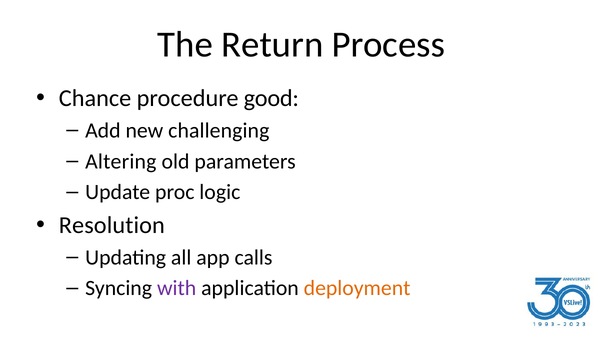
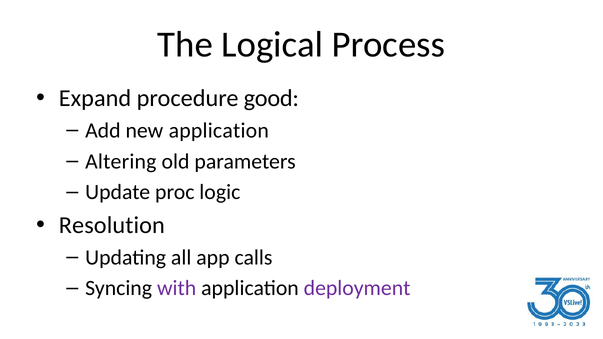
Return: Return -> Logical (272, 44)
Chance: Chance -> Expand (95, 98)
new challenging: challenging -> application (219, 131)
deployment colour: orange -> purple (357, 288)
